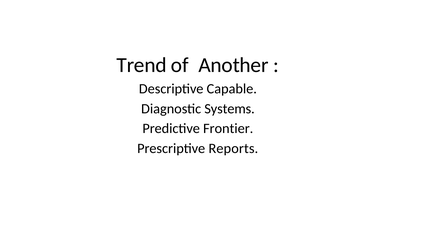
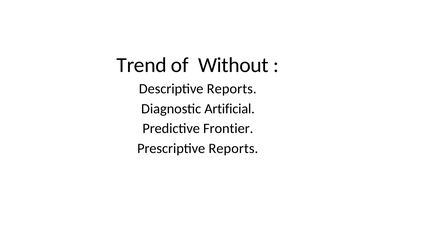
Another: Another -> Without (233, 65)
Descriptive Capable: Capable -> Reports (232, 89)
Systems: Systems -> Artificial (230, 109)
